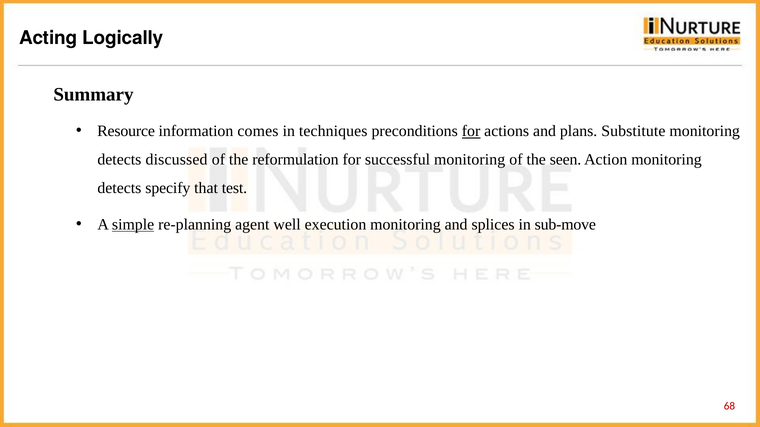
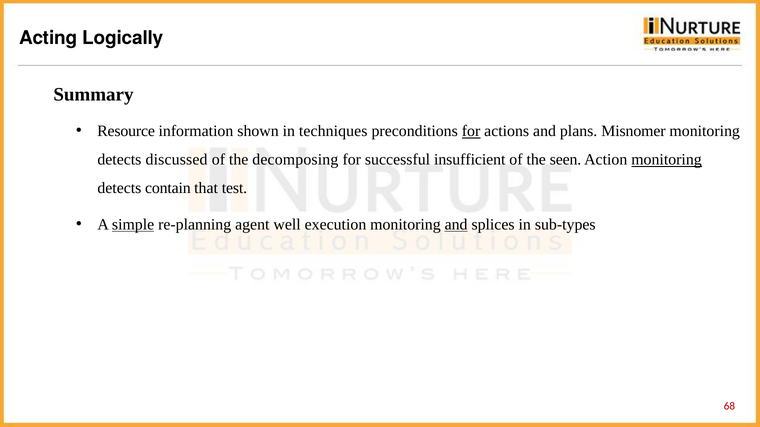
comes: comes -> shown (258, 131)
Substitute: Substitute -> Misnomer (633, 131)
reformulation: reformulation -> decomposing (295, 160)
successful monitoring: monitoring -> insufficient (470, 160)
monitoring underline: none -> present (667, 160)
specify: specify -> contain (168, 188)
and underline: none -> present (456, 225)
sub-move: sub-move -> sub-types (565, 225)
